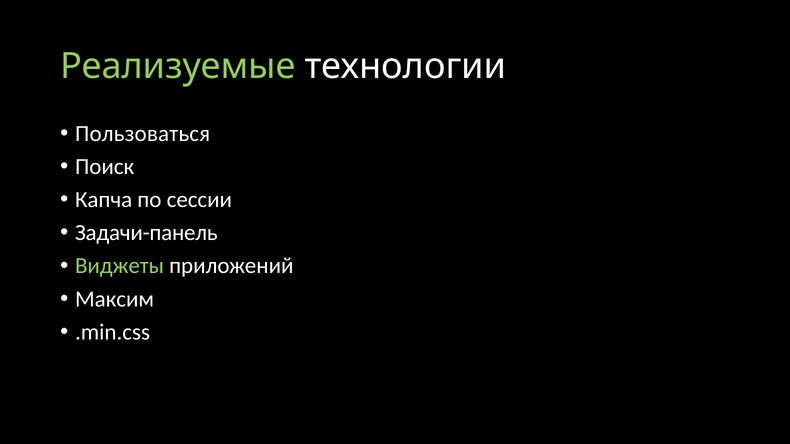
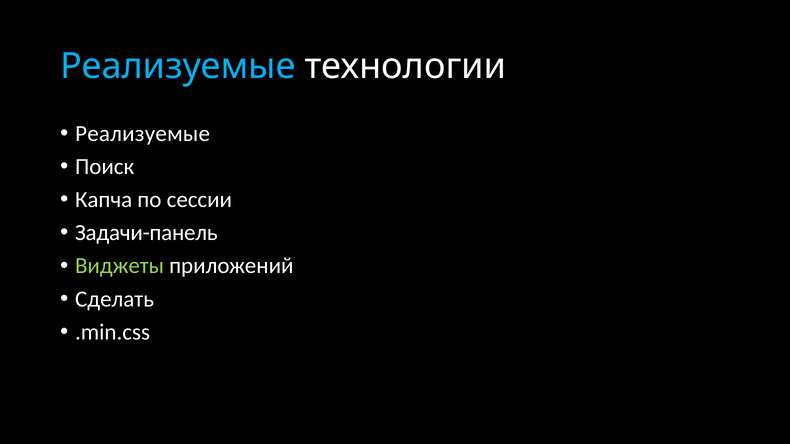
Реализуемые colour: light green -> light blue (178, 66)
Пользоваться: Пользоваться -> Реализуемые (143, 134)
Максим: Максим -> Сделать (115, 299)
